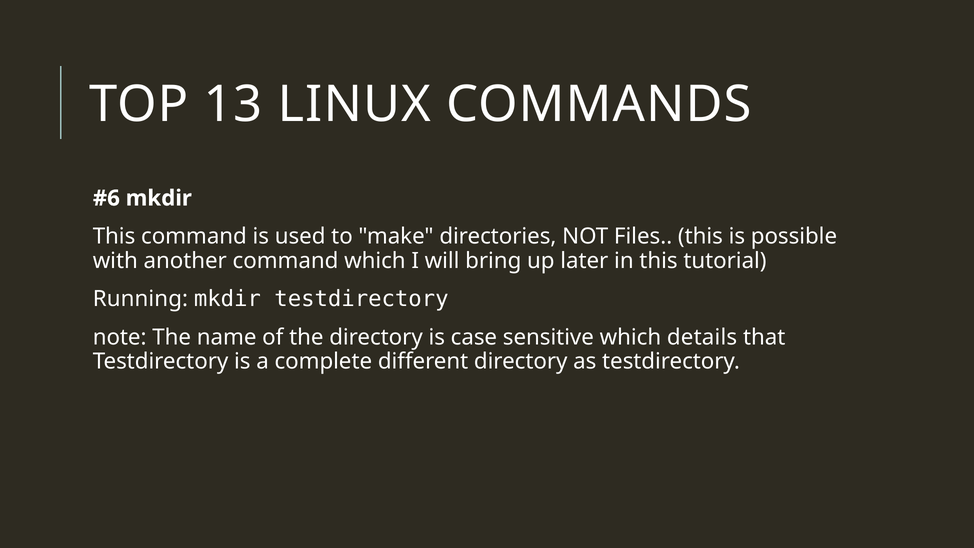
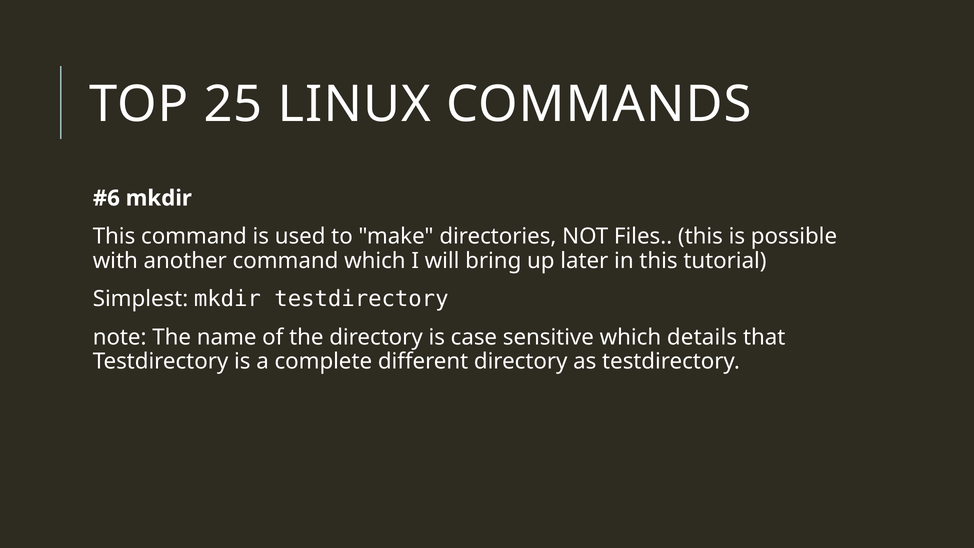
13: 13 -> 25 (233, 105)
Running: Running -> Simplest (141, 299)
